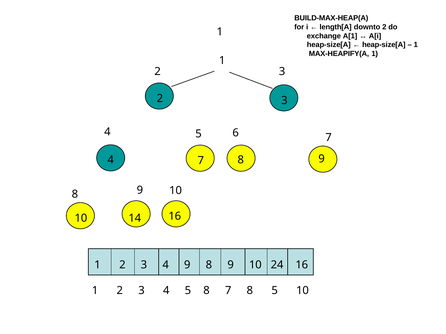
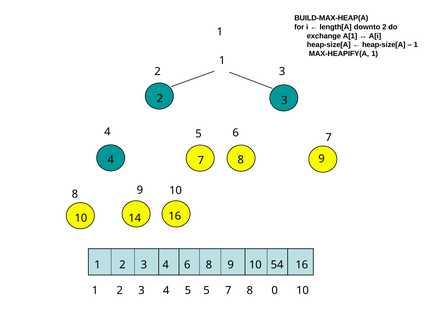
4 9: 9 -> 6 (187, 265)
24: 24 -> 54 (277, 265)
4 5 8: 8 -> 5 (207, 291)
8 5: 5 -> 0 (275, 291)
